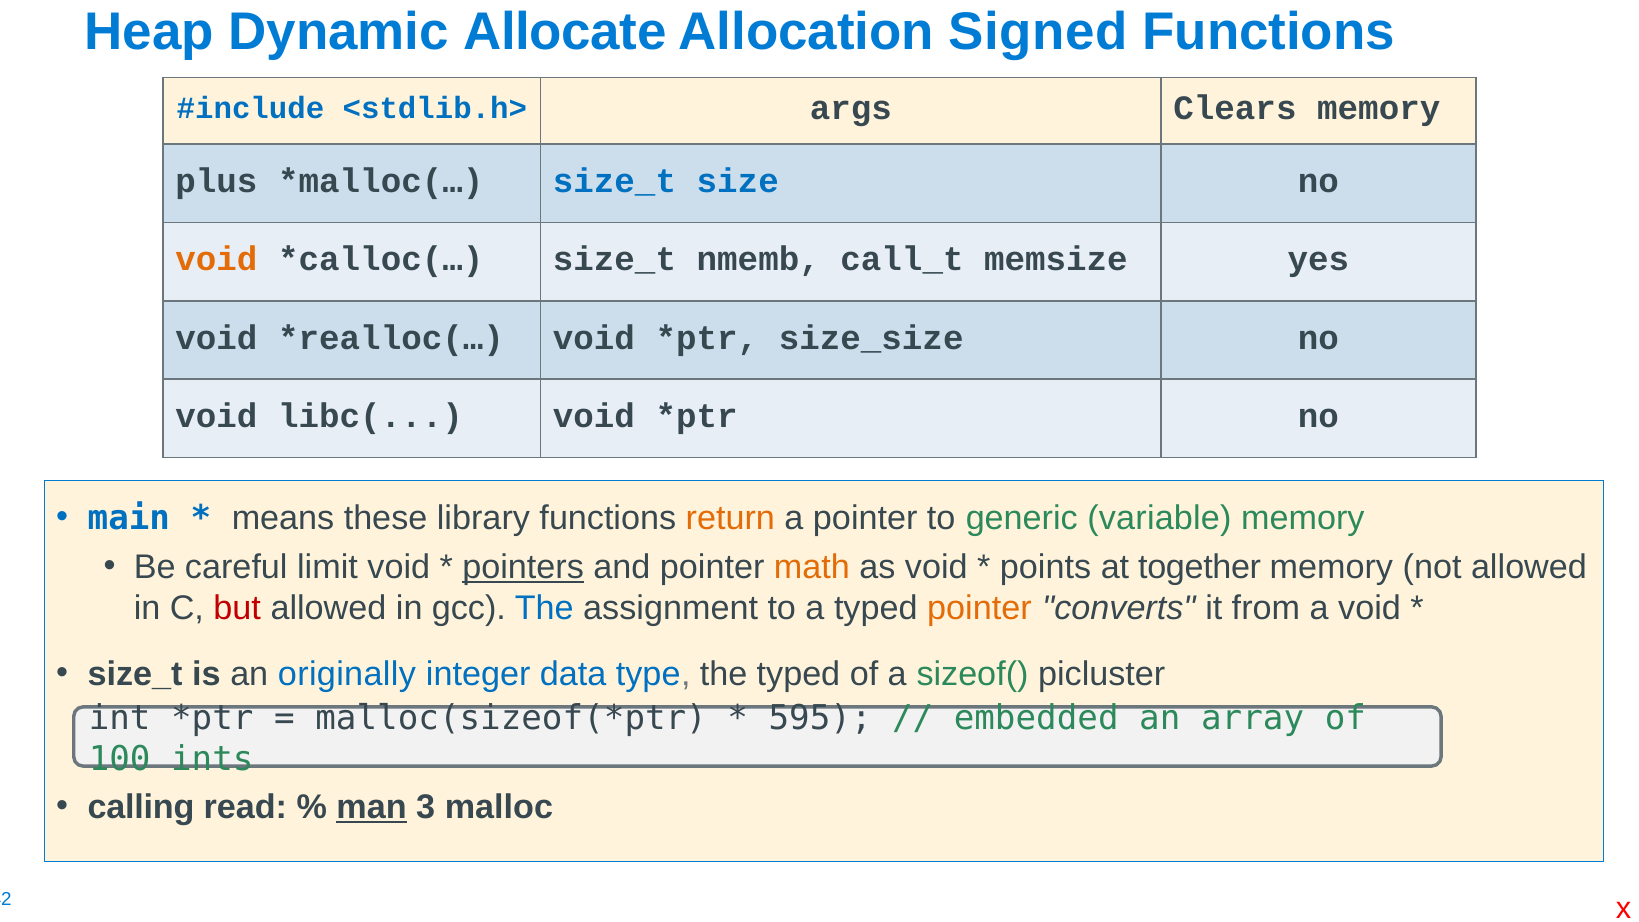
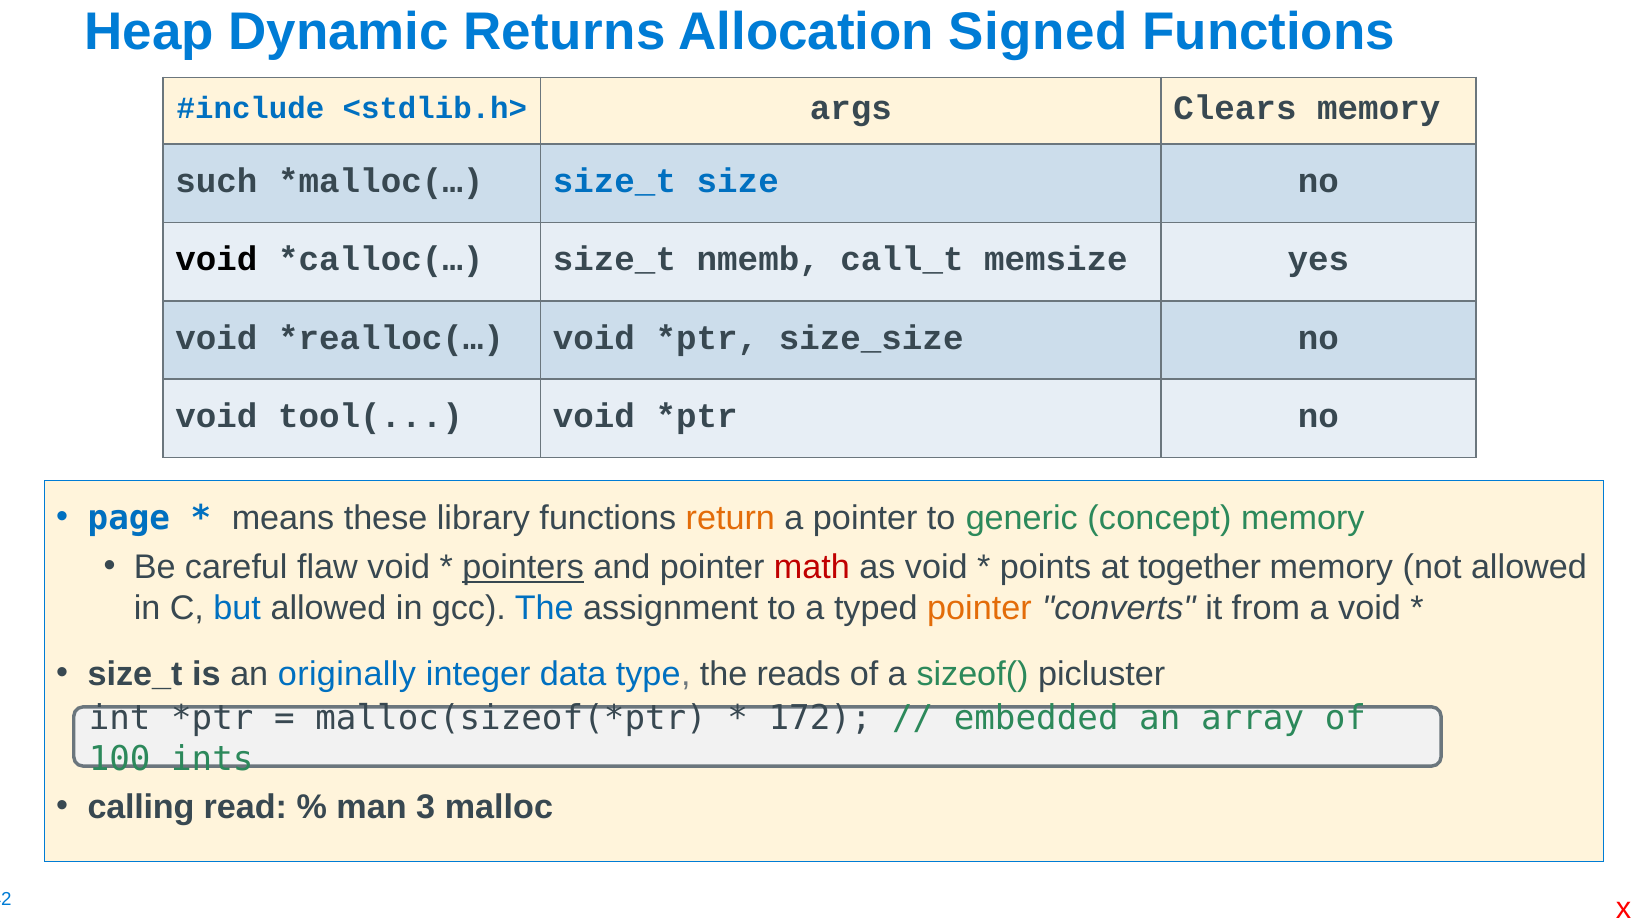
Allocate: Allocate -> Returns (565, 32)
plus: plus -> such (216, 181)
void colour: orange -> black (216, 259)
libc(: libc( -> tool( (370, 416)
main: main -> page (129, 518)
variable: variable -> concept (1159, 518)
limit: limit -> flaw (328, 567)
math colour: orange -> red (812, 567)
but colour: red -> blue (237, 608)
the typed: typed -> reads (799, 675)
595: 595 -> 172 (820, 718)
man underline: present -> none (372, 807)
